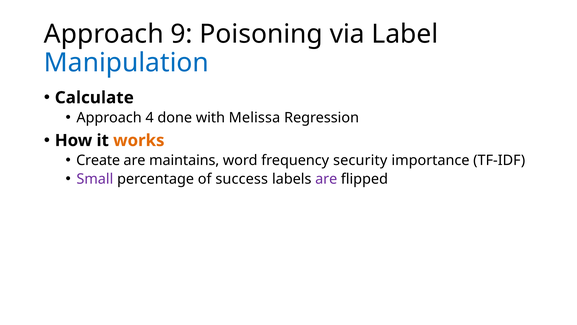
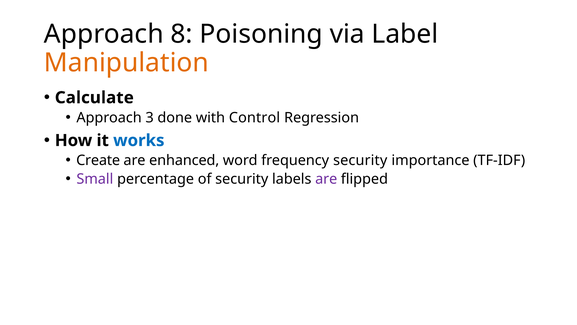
9: 9 -> 8 (182, 34)
Manipulation colour: blue -> orange (126, 63)
4: 4 -> 3 (150, 117)
Melissa: Melissa -> Control (254, 117)
works colour: orange -> blue (139, 140)
maintains: maintains -> enhanced (184, 160)
of success: success -> security (242, 179)
